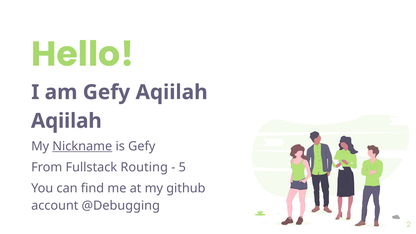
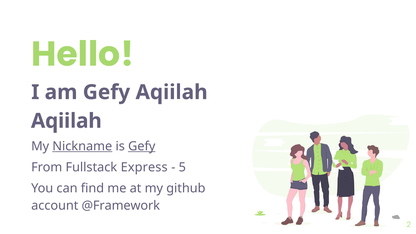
Gefy underline: none -> present (142, 146)
Routing: Routing -> Express (144, 167)
@Debugging: @Debugging -> @Framework (121, 206)
